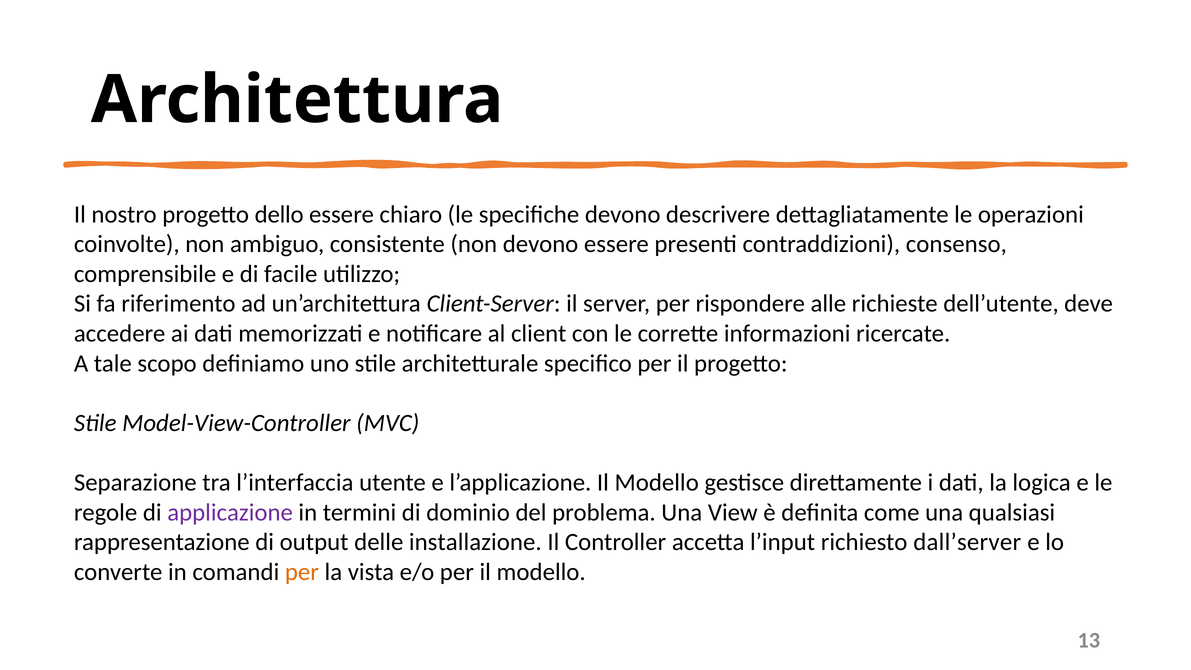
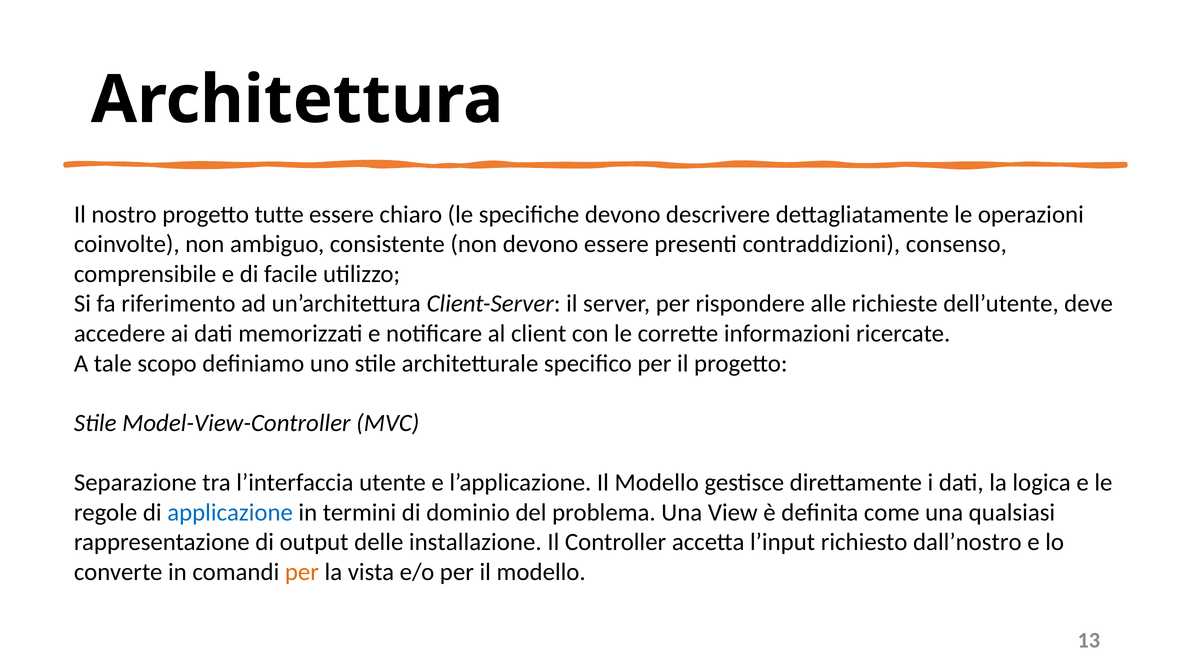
dello: dello -> tutte (279, 214)
applicazione colour: purple -> blue (230, 512)
dall’server: dall’server -> dall’nostro (967, 542)
